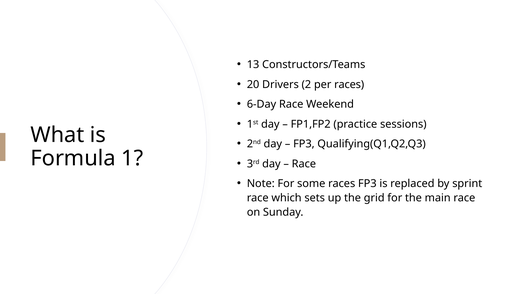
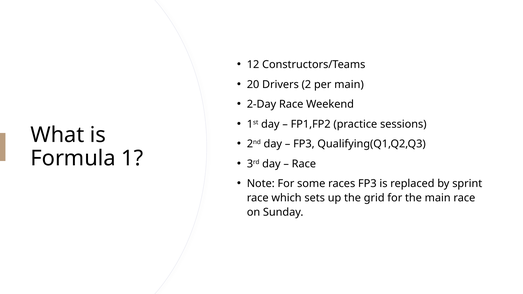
13: 13 -> 12 (253, 65)
per races: races -> main (349, 85)
6-Day: 6-Day -> 2-Day (262, 104)
